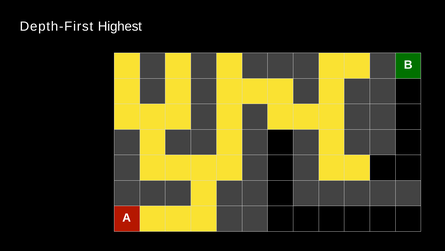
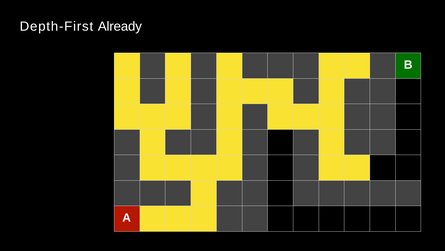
Highest: Highest -> Already (120, 26)
